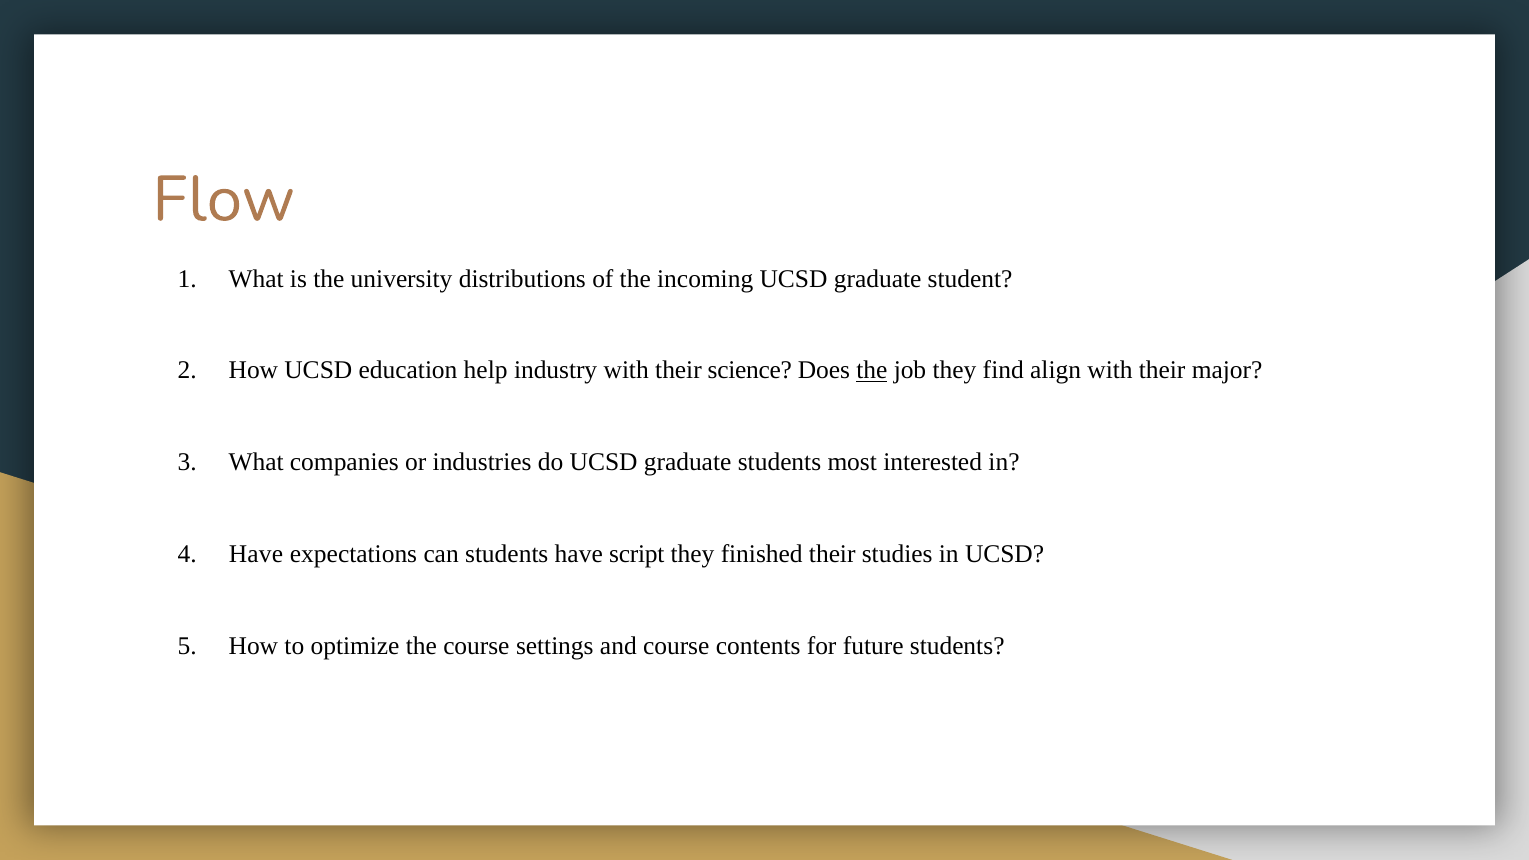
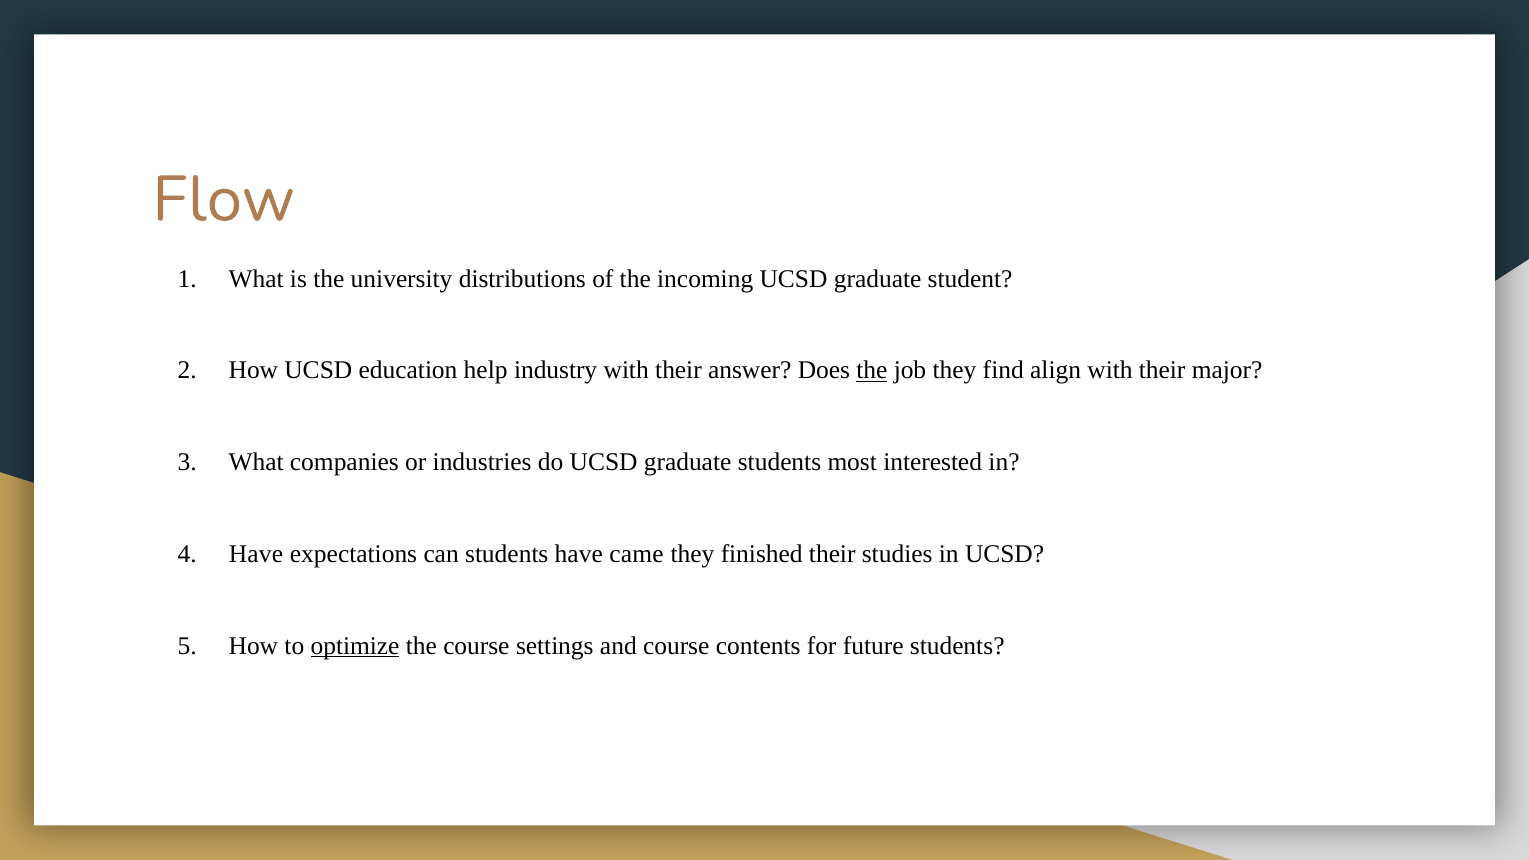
science: science -> answer (750, 371)
script: script -> came (637, 554)
optimize underline: none -> present (355, 646)
